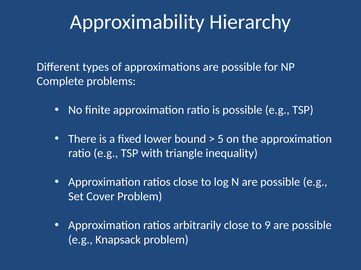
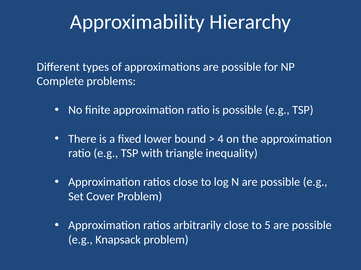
5: 5 -> 4 (221, 139)
9: 9 -> 5 (268, 226)
